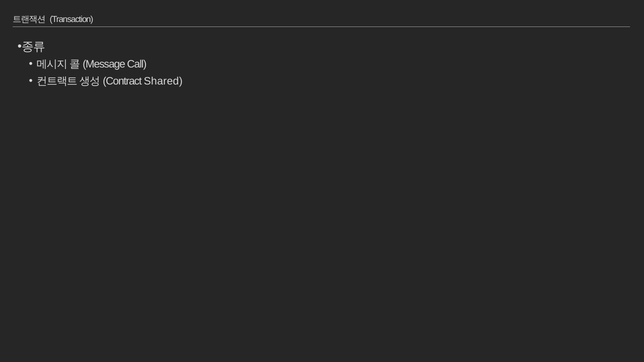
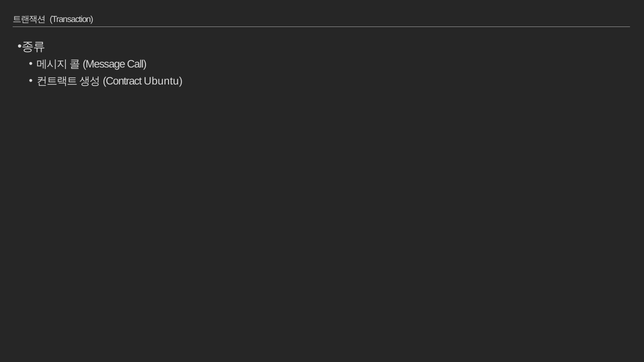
Shared: Shared -> Ubuntu (163, 81)
